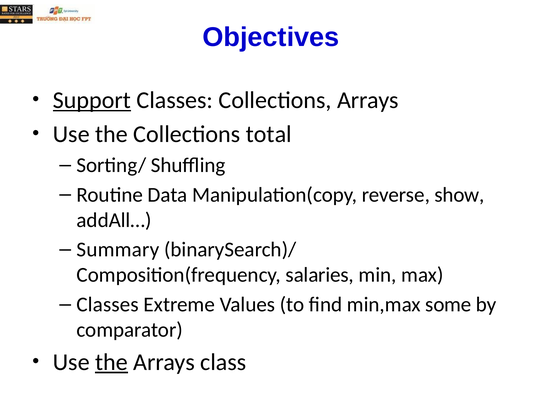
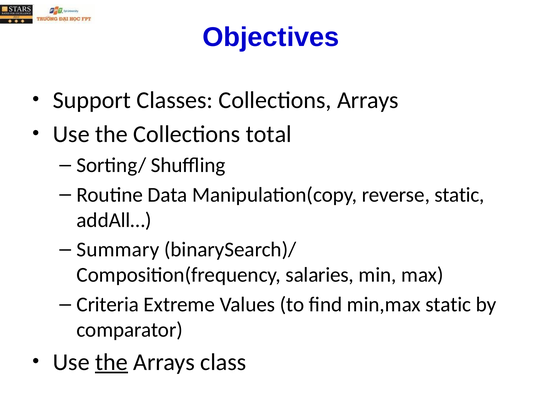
Support underline: present -> none (92, 100)
reverse show: show -> static (459, 195)
Classes: Classes -> Criteria (108, 304)
min,max some: some -> static (448, 304)
